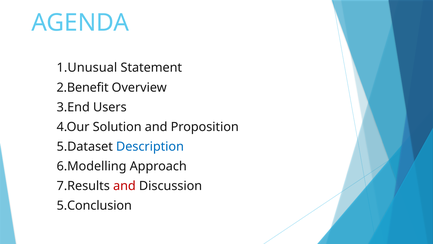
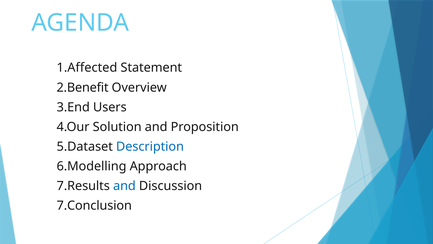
1.Unusual: 1.Unusual -> 1.Affected (87, 68)
and colour: red -> blue (124, 186)
5.Conclusion: 5.Conclusion -> 7.Conclusion (94, 205)
